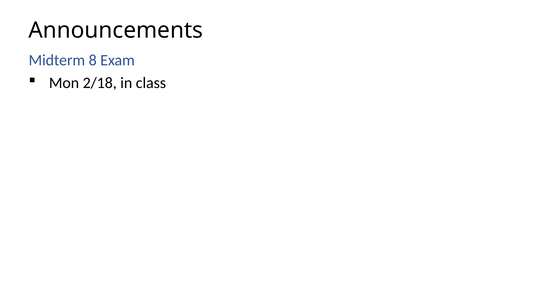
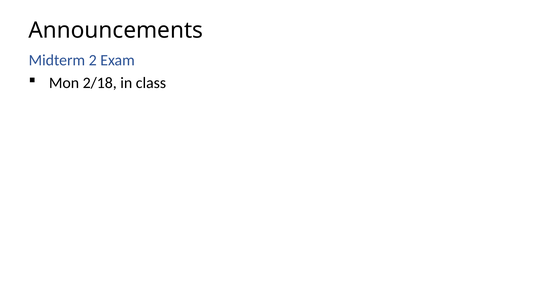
8: 8 -> 2 (93, 60)
